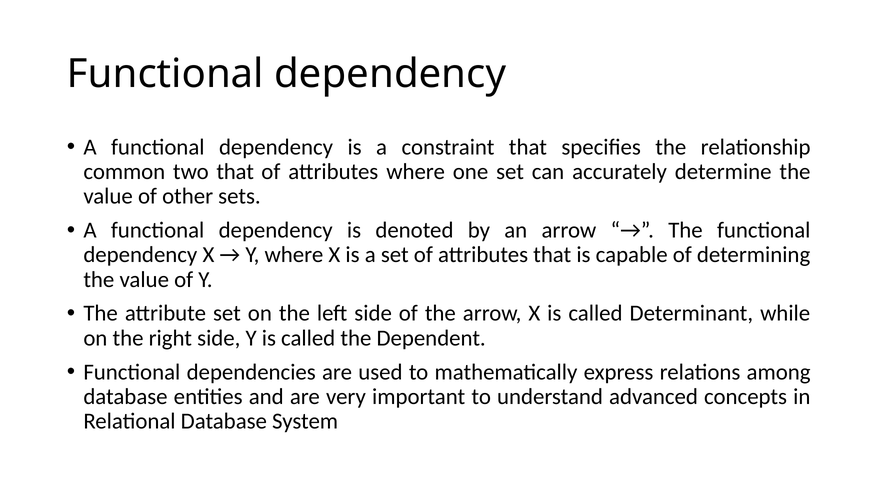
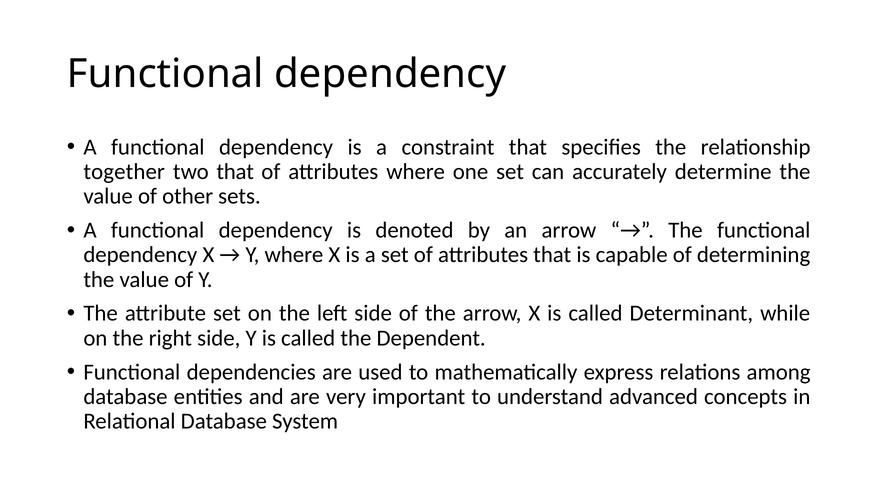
common: common -> together (124, 172)
